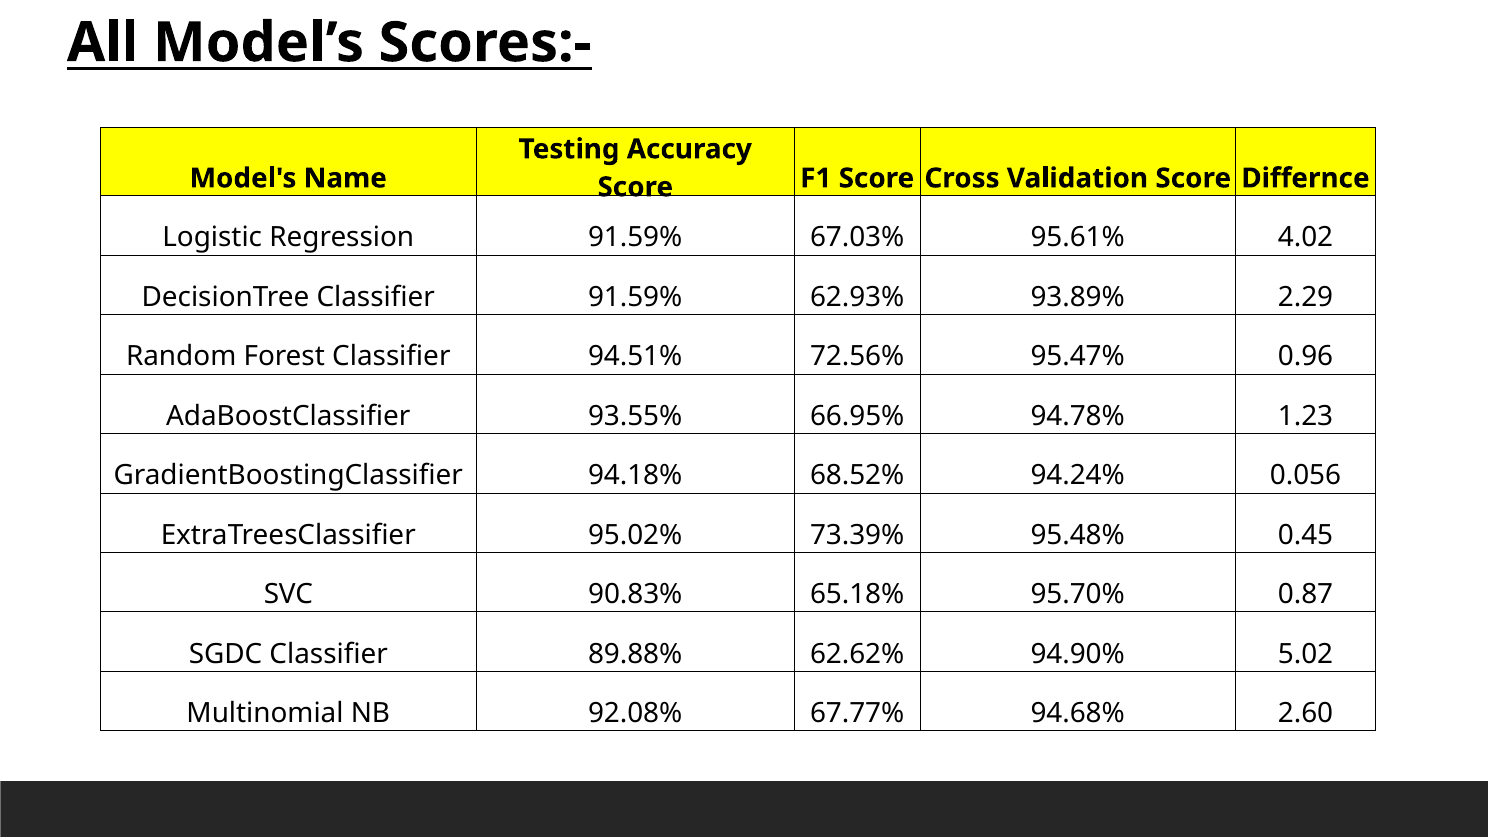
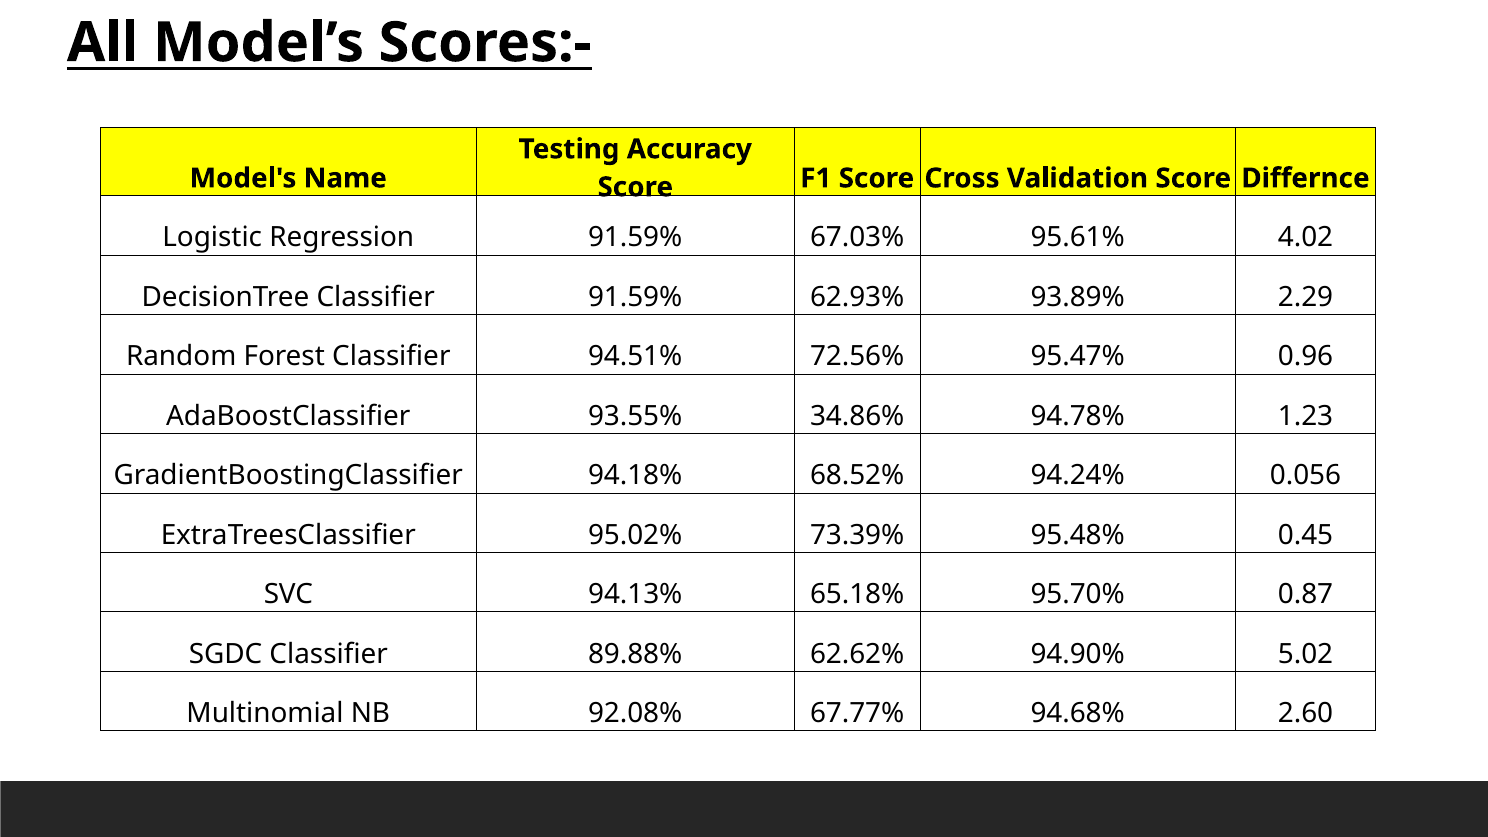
66.95%: 66.95% -> 34.86% (857, 416)
90.83%: 90.83% -> 94.13% (635, 594)
